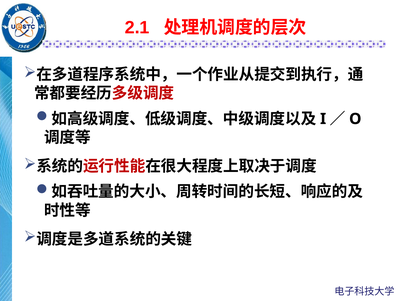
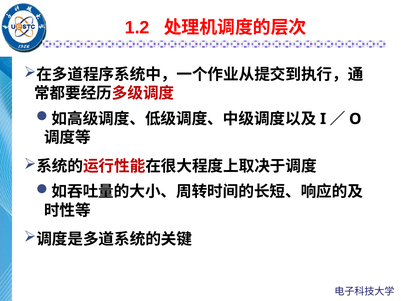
2.1: 2.1 -> 1.2 (137, 28)
